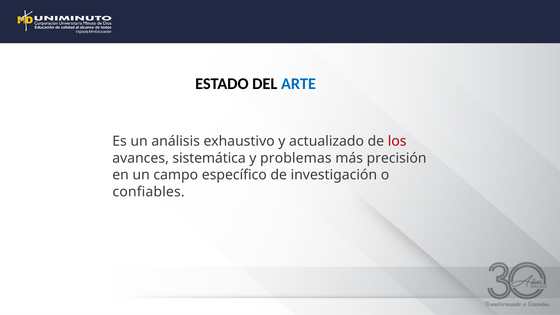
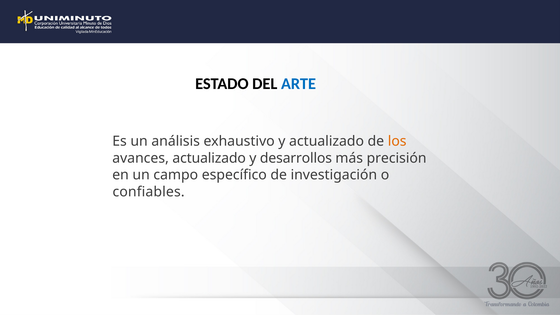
los colour: red -> orange (397, 141)
avances sistemática: sistemática -> actualizado (209, 158)
problemas: problemas -> desarrollos (296, 158)
